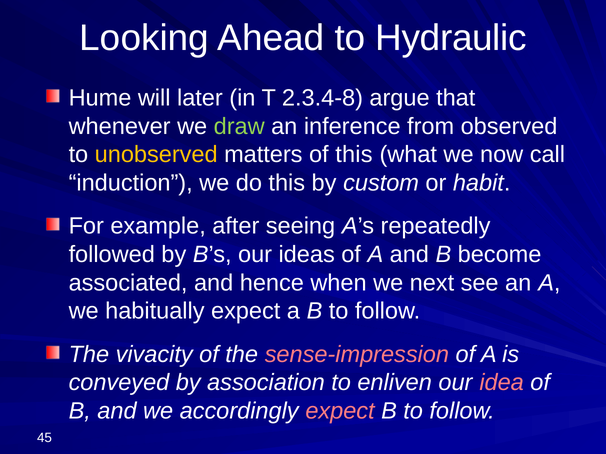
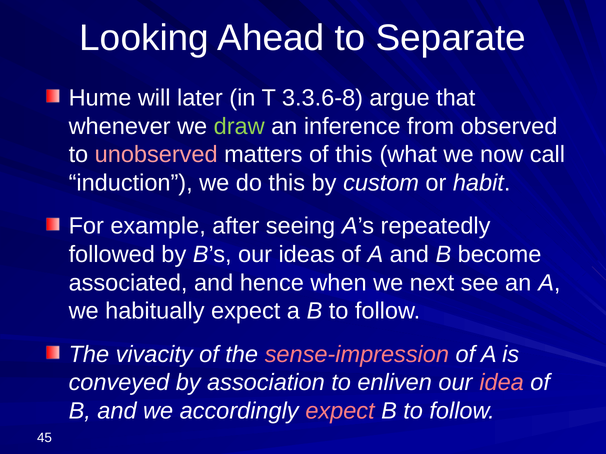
Hydraulic: Hydraulic -> Separate (451, 38)
2.3.4-8: 2.3.4-8 -> 3.3.6-8 (322, 98)
unobserved colour: yellow -> pink (156, 155)
